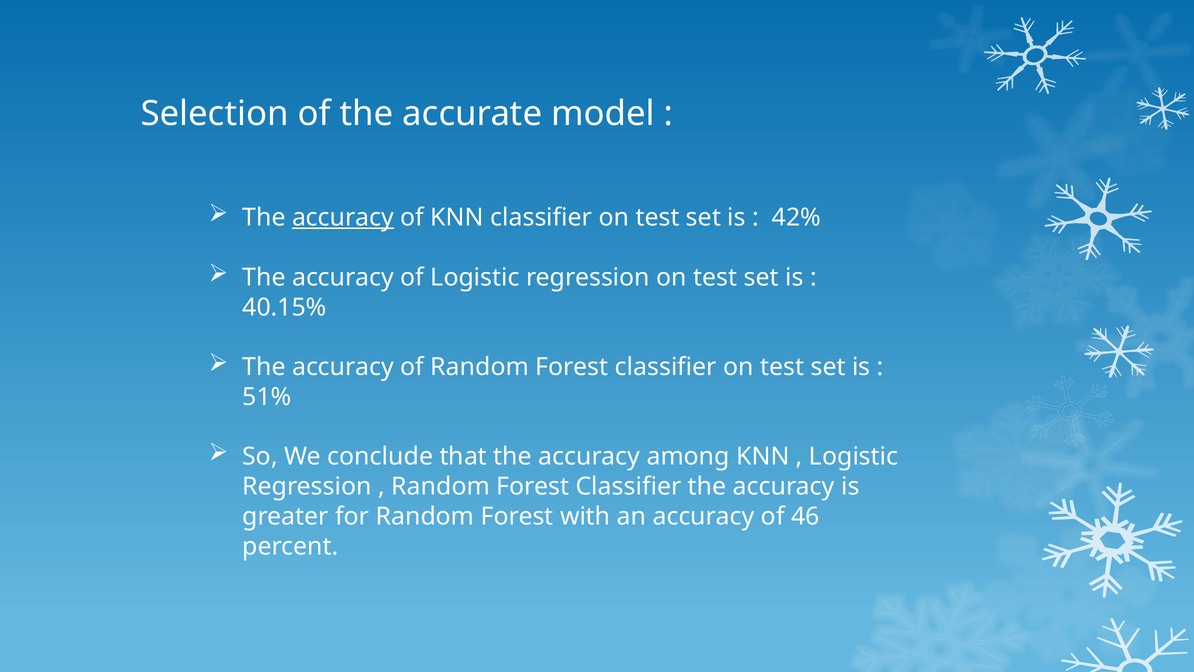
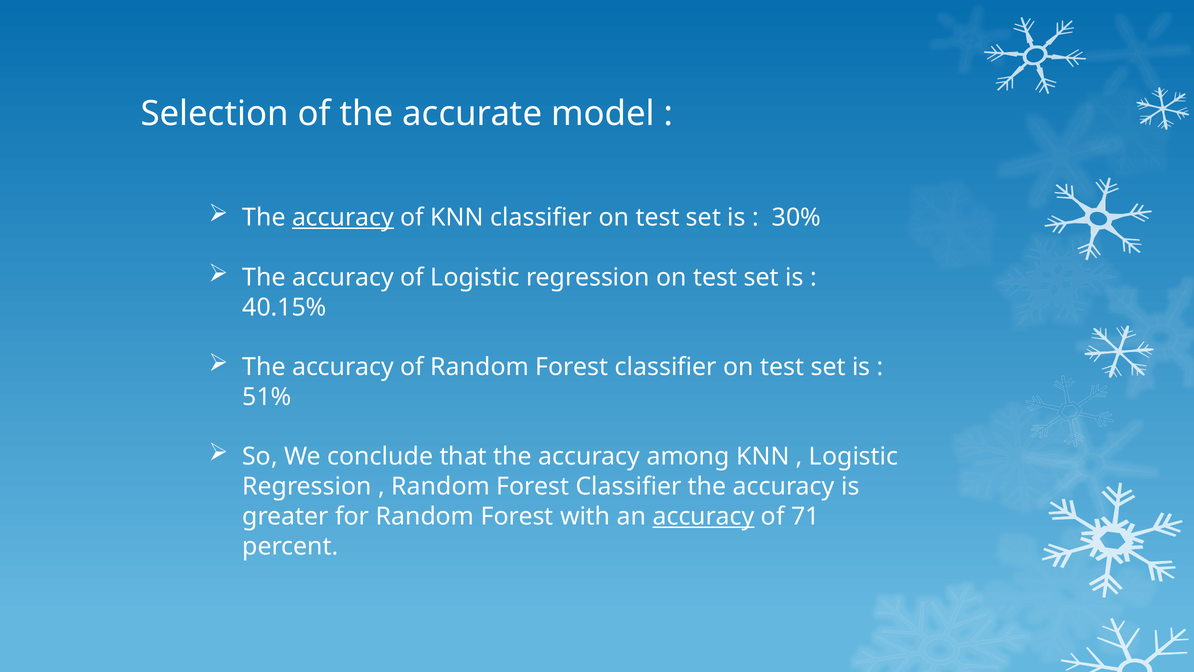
42%: 42% -> 30% (796, 218)
accuracy underline: none -> present (704, 516)
46: 46 -> 71 (805, 516)
